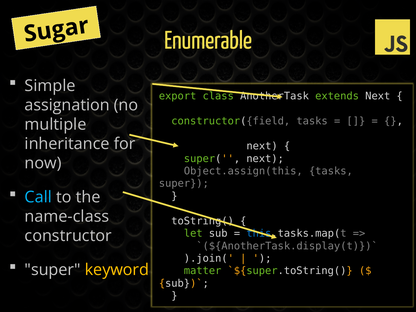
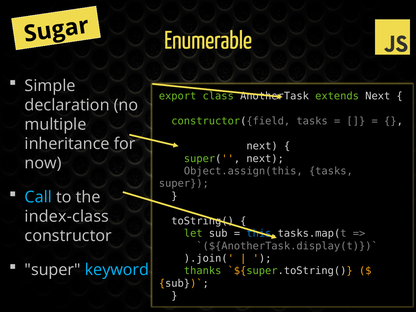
assignation: assignation -> declaration (67, 105)
name-class: name-class -> index-class (67, 217)
keyword colour: yellow -> light blue (117, 270)
matter: matter -> thanks (203, 271)
